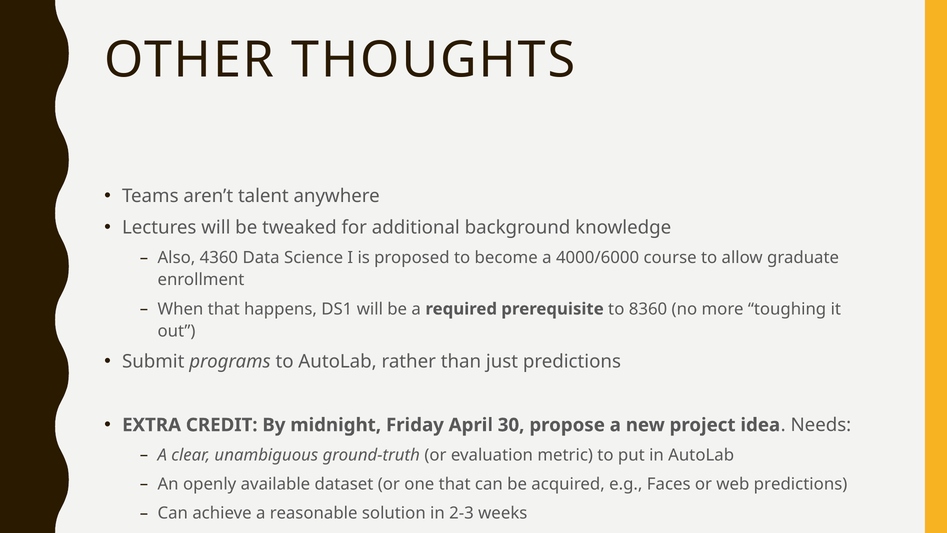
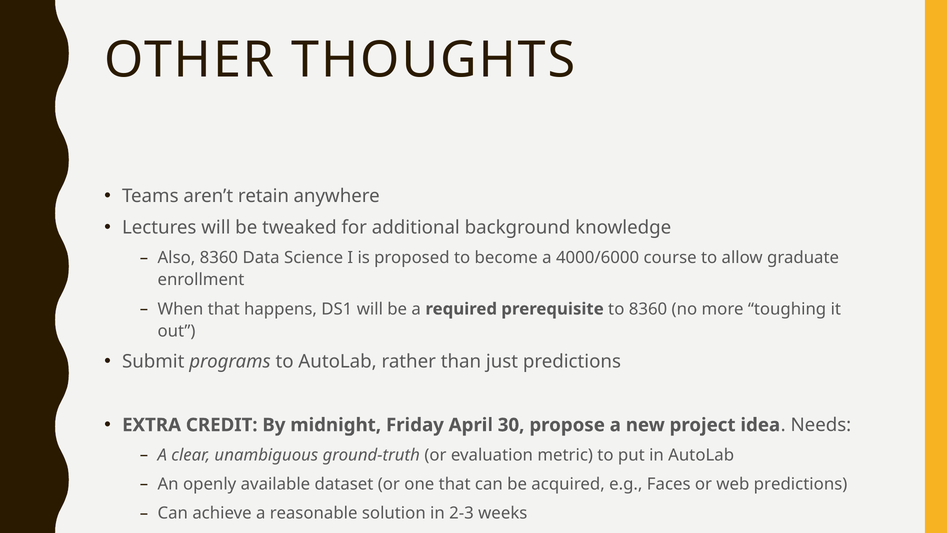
talent: talent -> retain (263, 196)
Also 4360: 4360 -> 8360 (219, 258)
